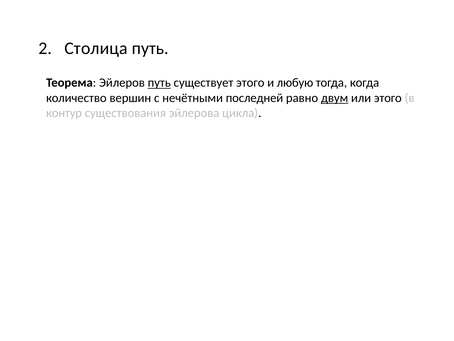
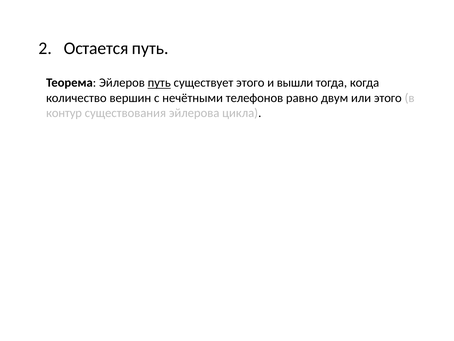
Столица: Столица -> Остается (96, 48)
любую: любую -> вышли (295, 83)
последней: последней -> телефонов (254, 98)
двум underline: present -> none (335, 98)
